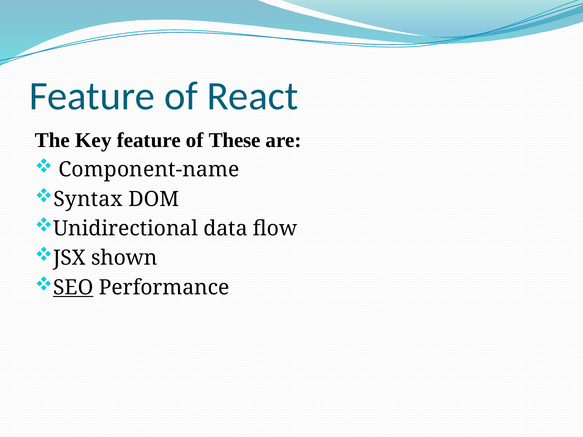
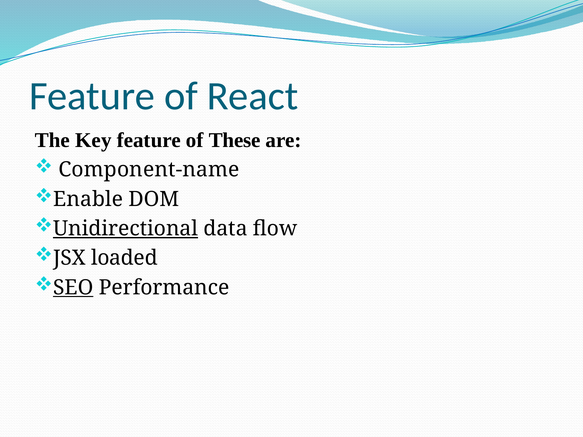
Syntax: Syntax -> Enable (88, 199)
Unidirectional underline: none -> present (126, 229)
shown: shown -> loaded (124, 258)
